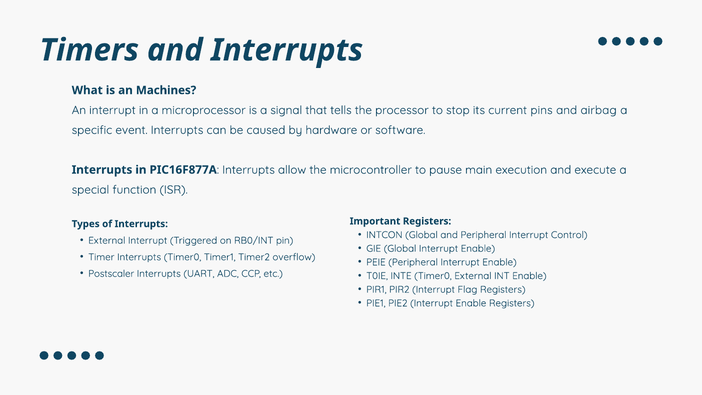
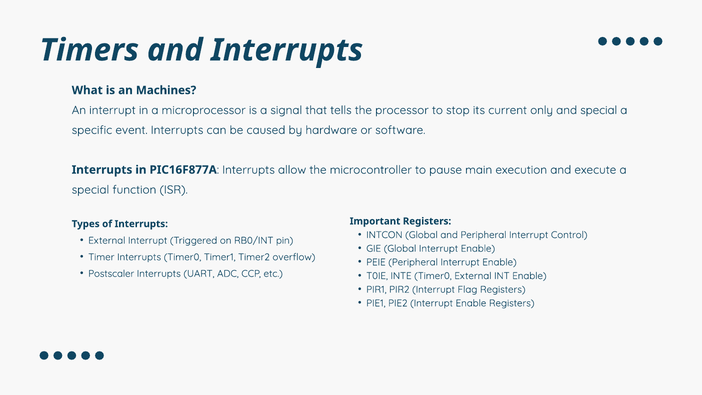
pins: pins -> only (542, 110)
and airbag: airbag -> special (599, 110)
